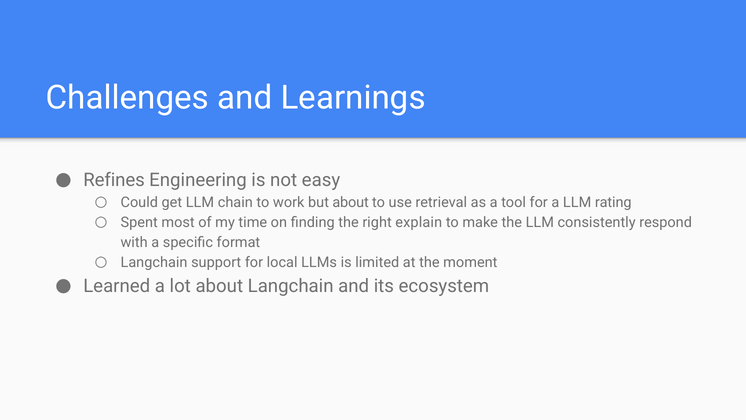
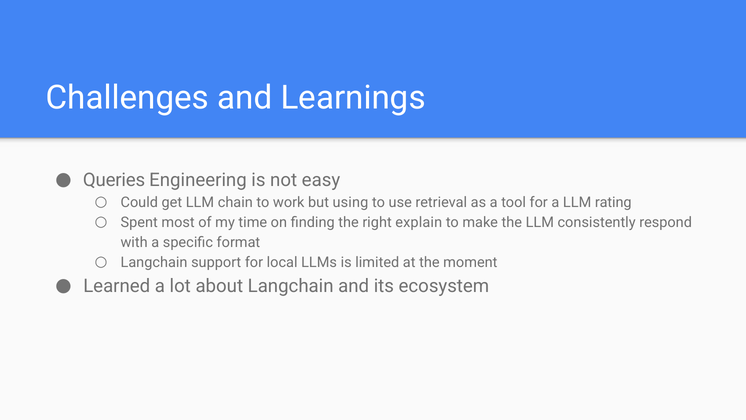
Refines: Refines -> Queries (114, 180)
but about: about -> using (350, 202)
